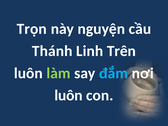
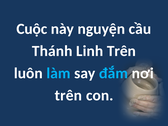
Trọn: Trọn -> Cuộc (32, 29)
làm colour: light green -> light blue (58, 73)
luôn: luôn -> trên (68, 95)
